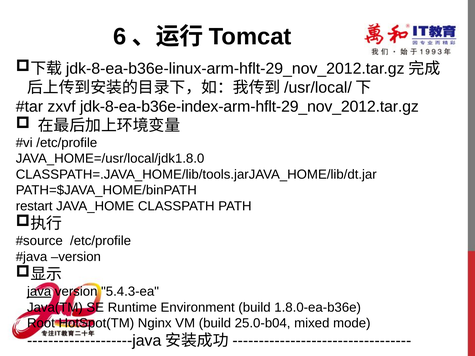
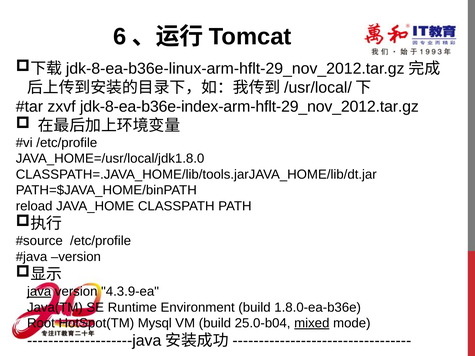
restart: restart -> reload (34, 206)
5.4.3-ea: 5.4.3-ea -> 4.3.9-ea (130, 292)
Nginx: Nginx -> Mysql (155, 323)
mixed underline: none -> present (312, 323)
